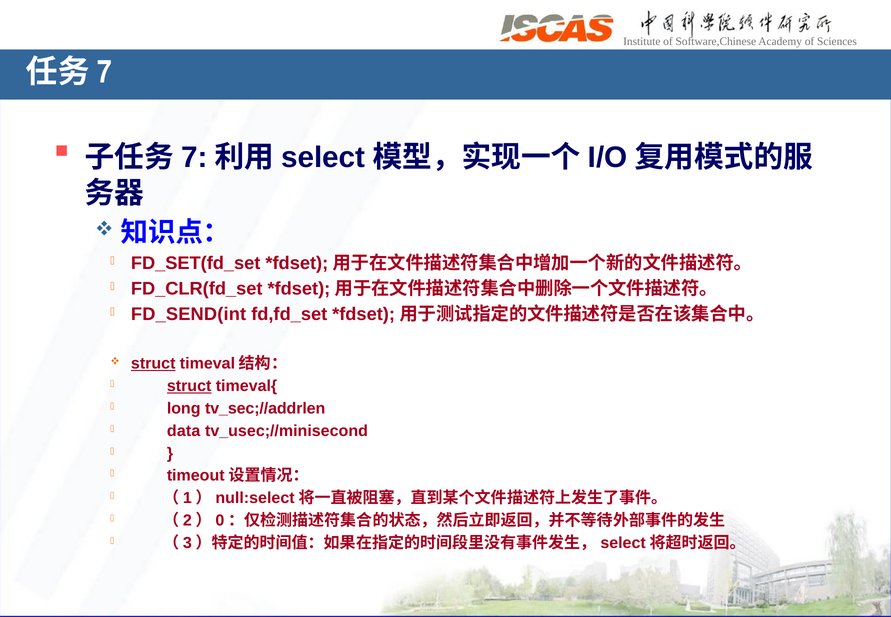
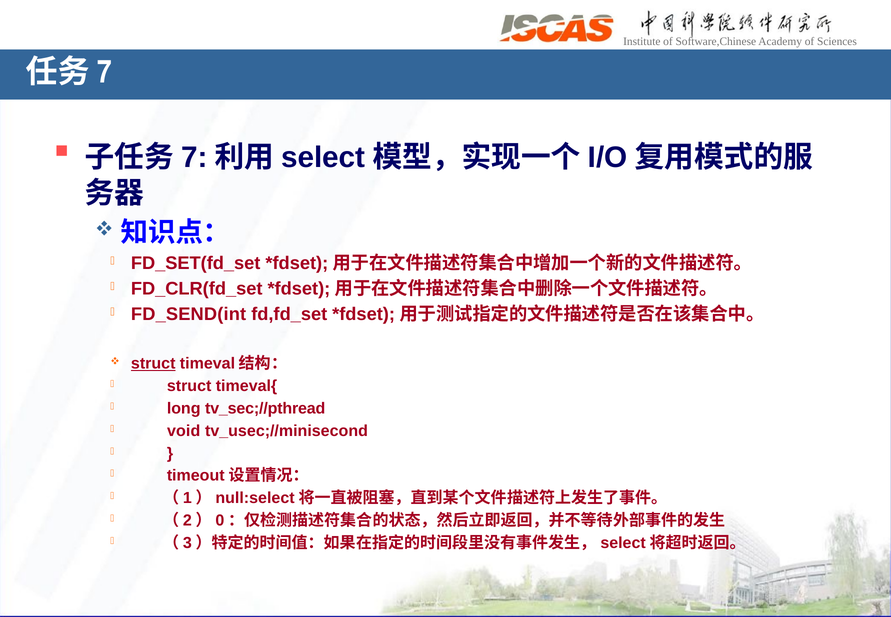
struct underline: present -> none (189, 386)
tv_sec;//addrlen: tv_sec;//addrlen -> tv_sec;//pthread (265, 408)
data: data -> void (184, 431)
